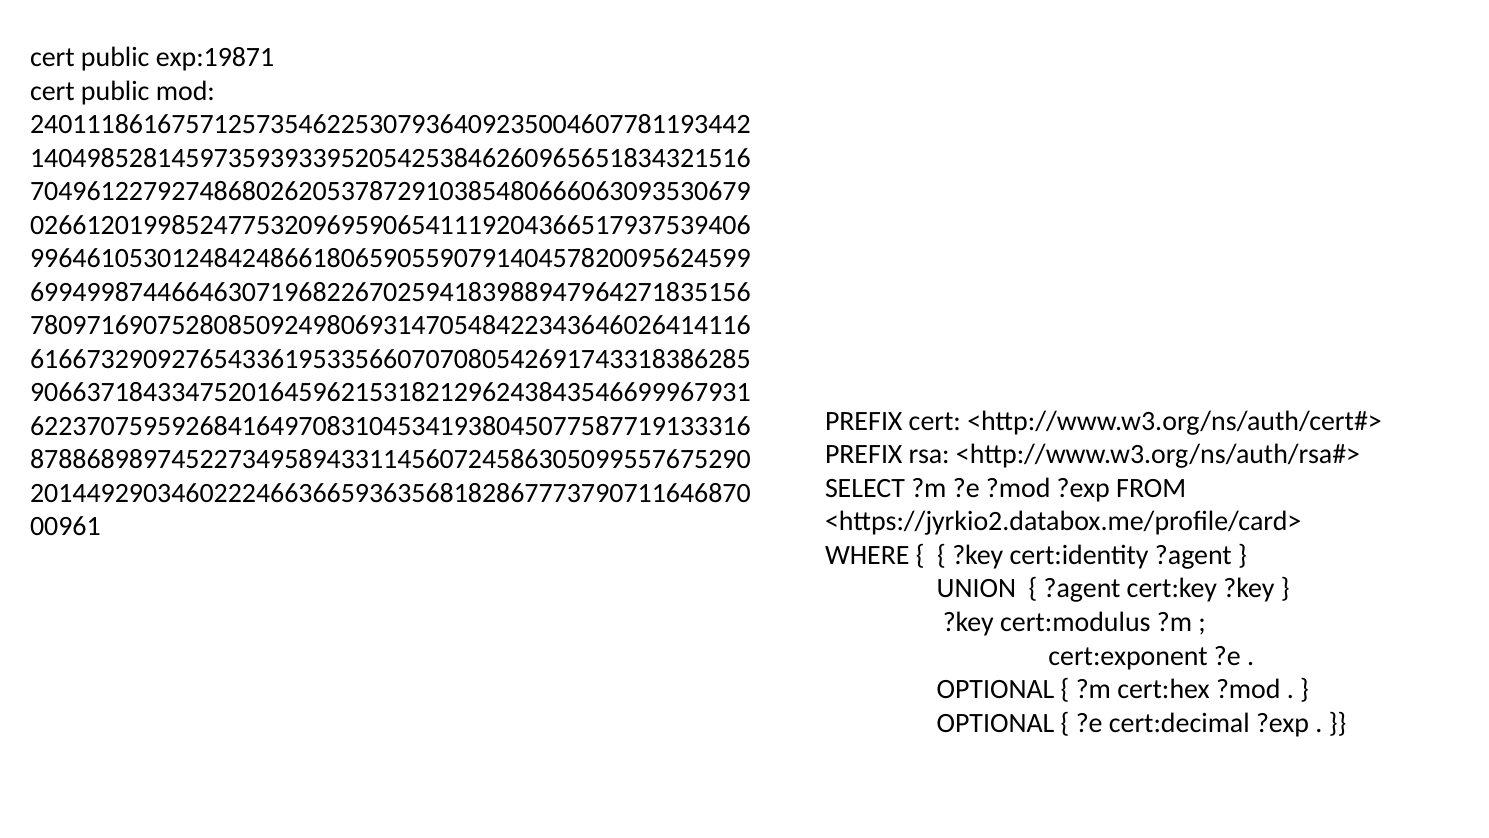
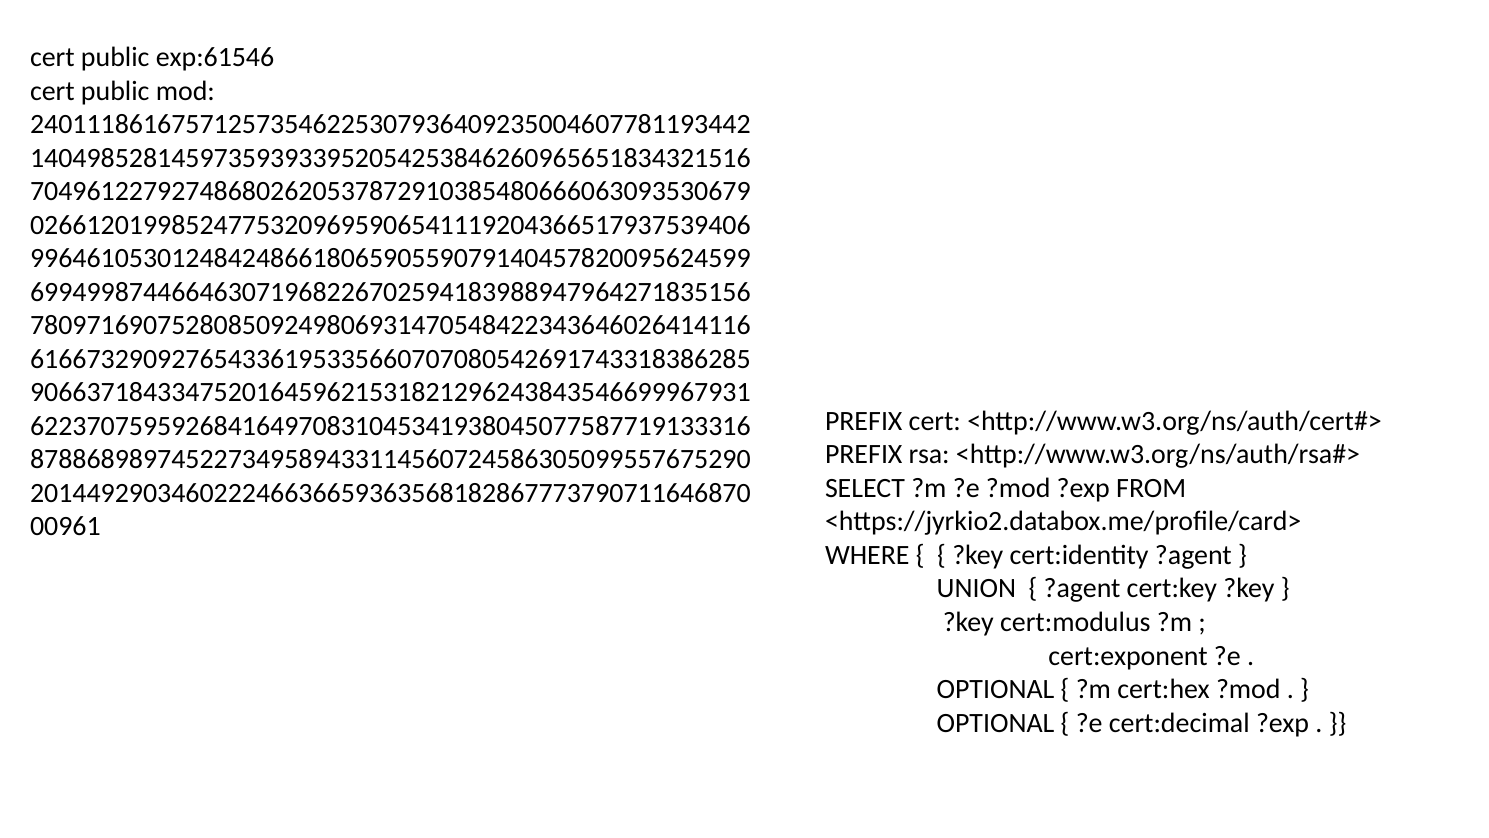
exp:19871: exp:19871 -> exp:61546 (215, 57)
